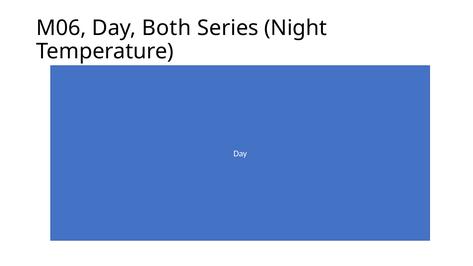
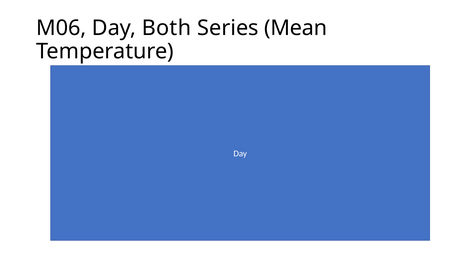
Night: Night -> Mean (296, 28)
